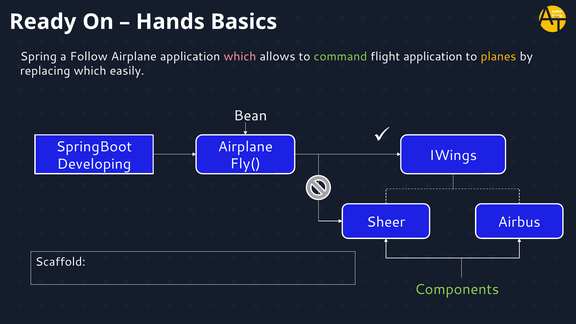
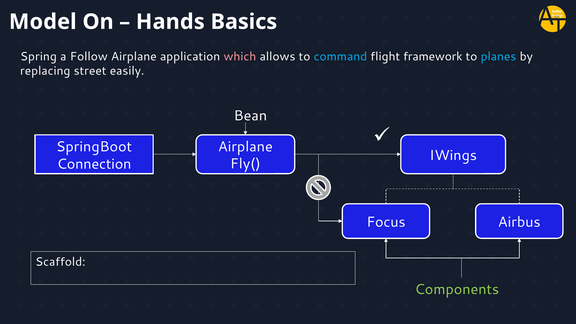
Ready: Ready -> Model (43, 22)
command colour: light green -> light blue (340, 56)
flight application: application -> framework (433, 56)
planes colour: yellow -> light blue (498, 56)
replacing which: which -> street (90, 71)
Developing: Developing -> Connection (94, 164)
Sheer: Sheer -> Focus (386, 222)
